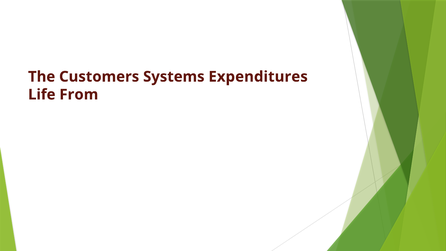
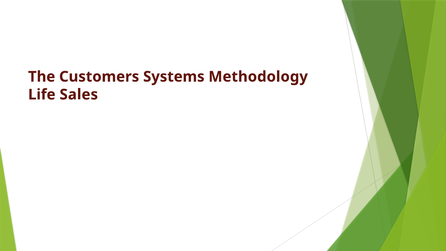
Expenditures: Expenditures -> Methodology (258, 77)
From: From -> Sales (79, 95)
